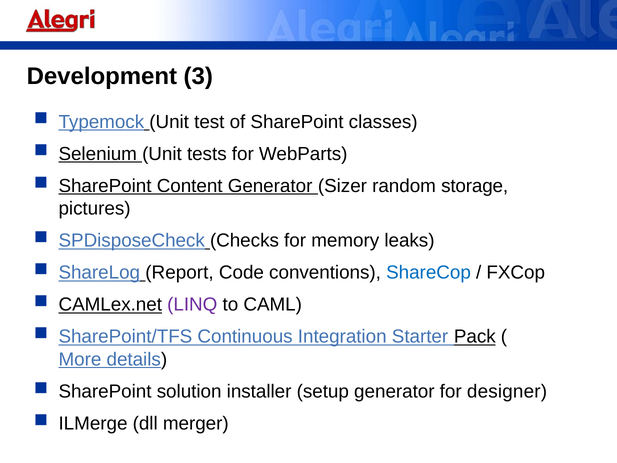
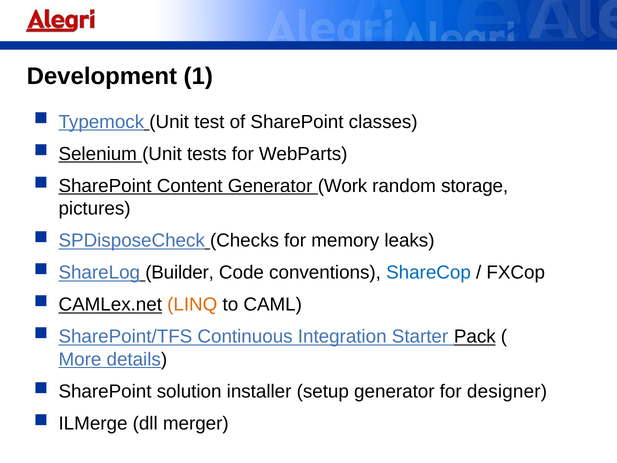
3: 3 -> 1 (198, 76)
Sizer: Sizer -> Work (343, 186)
Report: Report -> Builder (180, 272)
LINQ colour: purple -> orange (192, 305)
